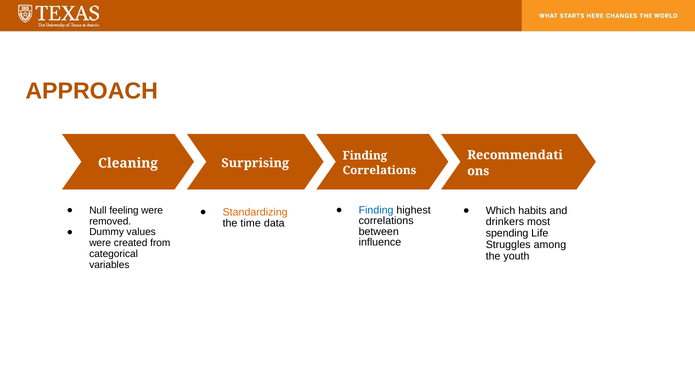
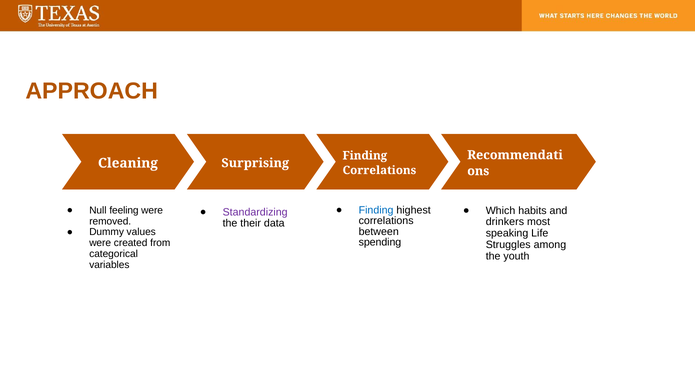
Standardizing colour: orange -> purple (255, 212)
time: time -> their (251, 223)
spending: spending -> speaking (507, 233)
influence: influence -> spending (380, 242)
